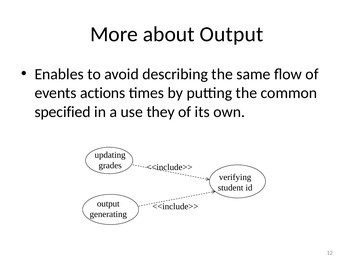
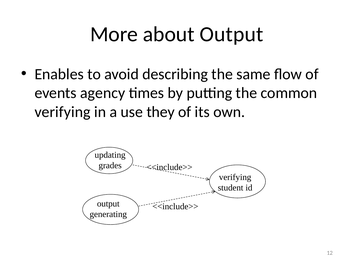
actions: actions -> agency (103, 93)
specified: specified -> verifying (63, 112)
